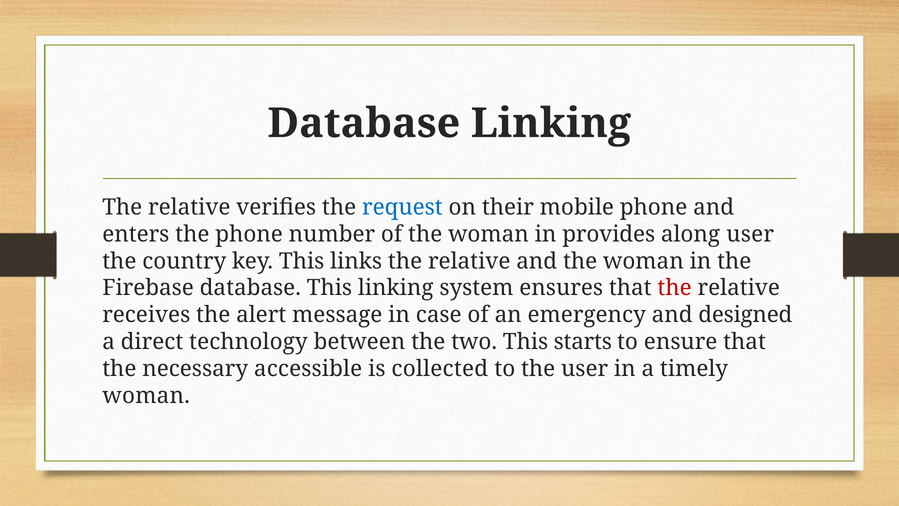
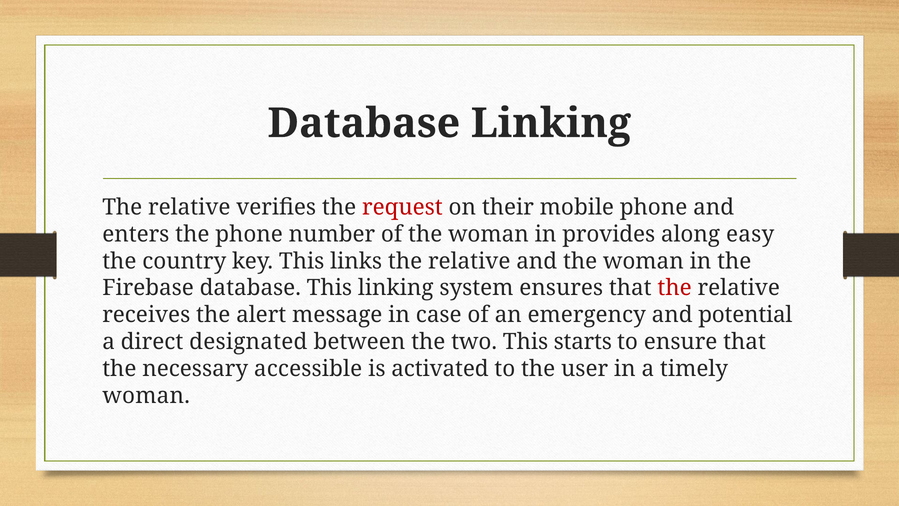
request colour: blue -> red (402, 207)
along user: user -> easy (750, 234)
designed: designed -> potential (745, 315)
technology: technology -> designated (248, 342)
collected: collected -> activated (440, 369)
